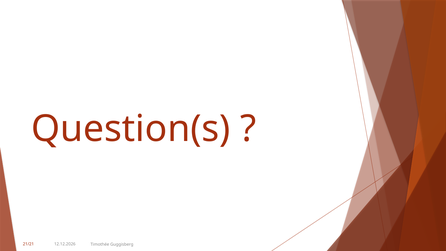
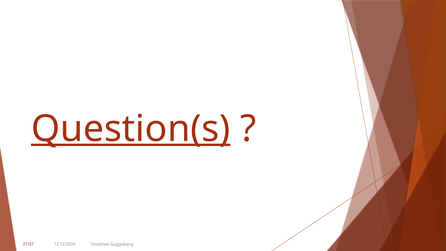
Question(s underline: none -> present (131, 129)
